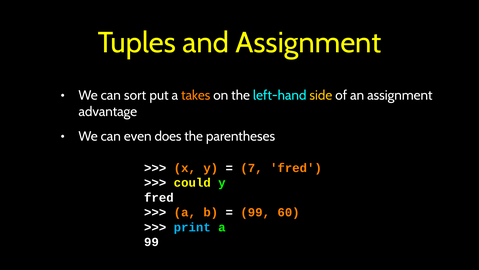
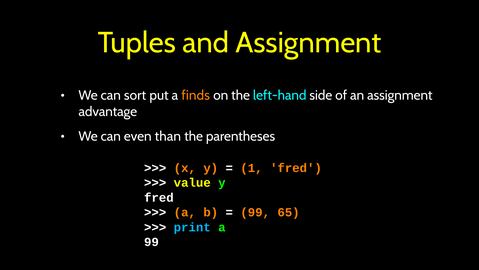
takes: takes -> finds (196, 95)
side colour: yellow -> white (321, 95)
does: does -> than (168, 136)
7: 7 -> 1 (252, 168)
could: could -> value (192, 182)
60: 60 -> 65 (289, 212)
